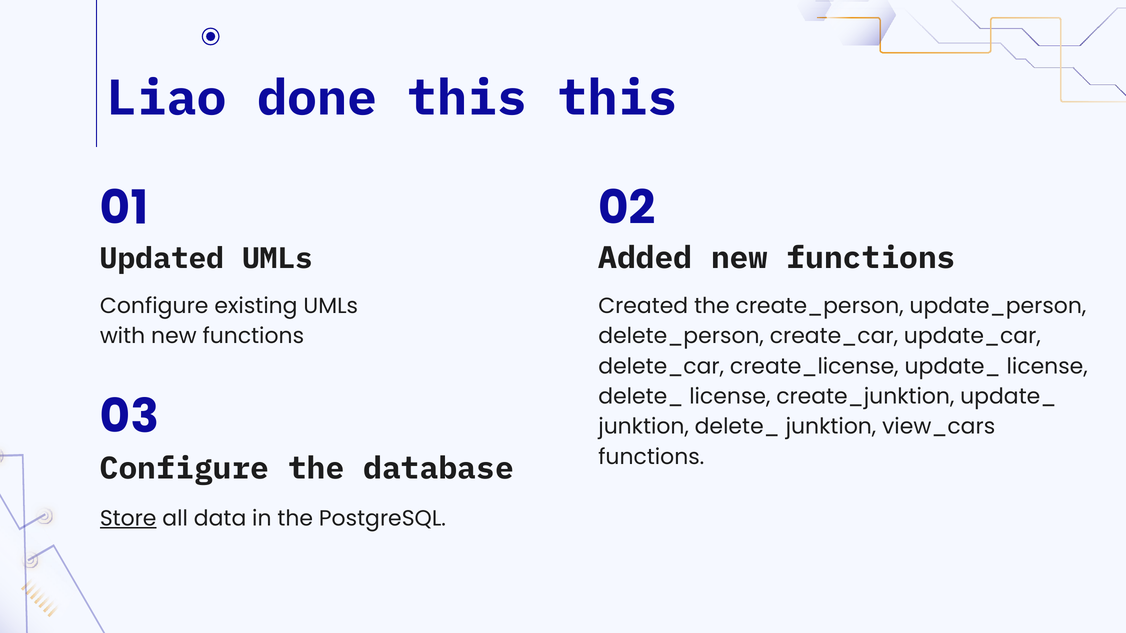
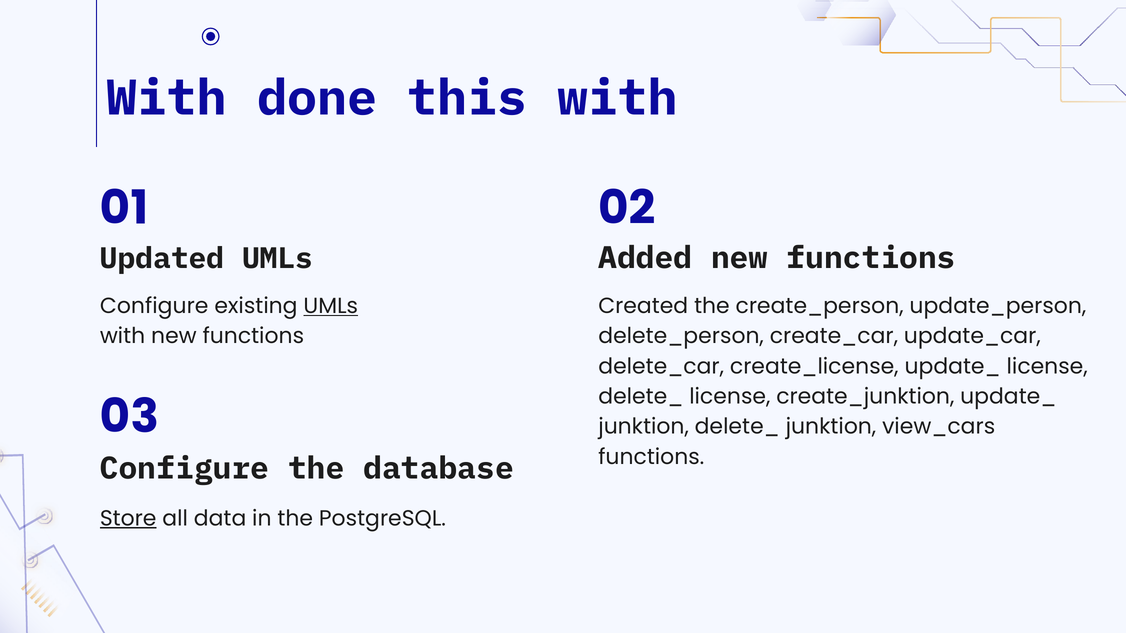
Liao: Liao -> With (167, 98)
this this: this -> with (618, 98)
UMLs underline: none -> present (331, 306)
